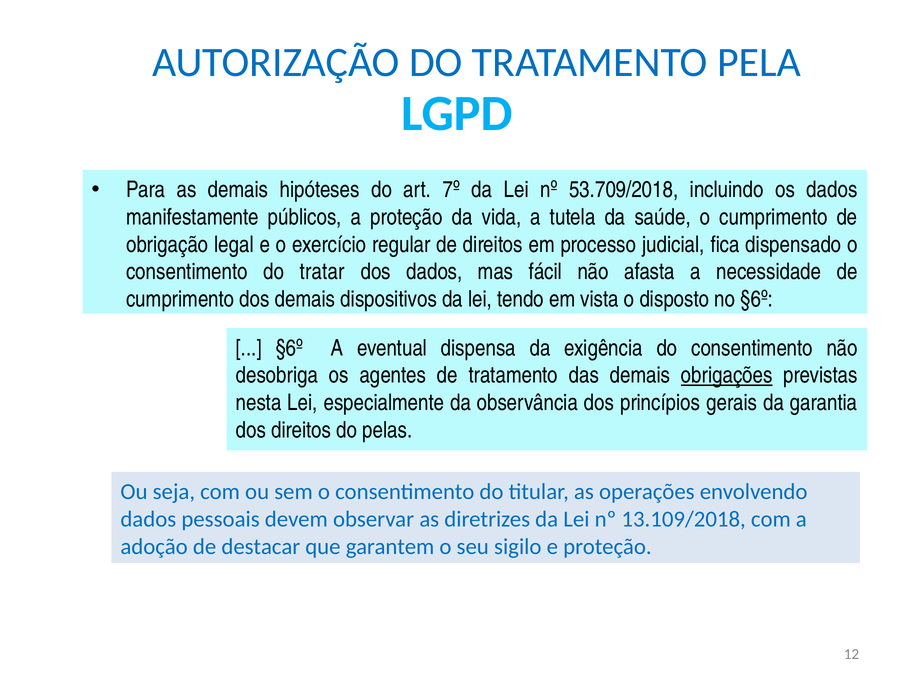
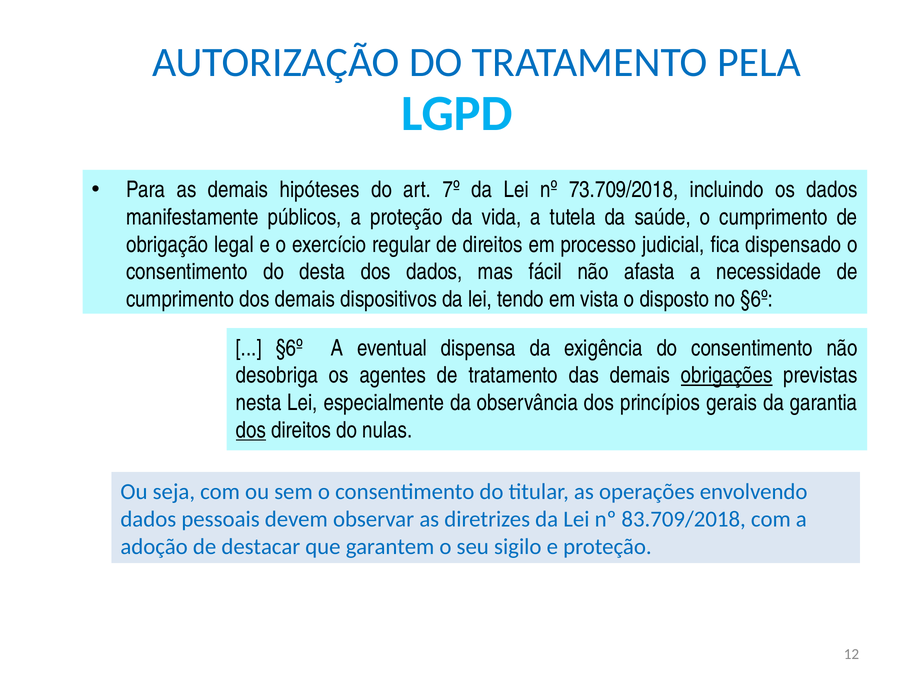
53.709/2018: 53.709/2018 -> 73.709/2018 (624, 190)
tratar: tratar -> desta (322, 272)
dos underline: none -> present (251, 430)
pelas: pelas -> nulas (387, 430)
13.109/2018: 13.109/2018 -> 83.709/2018 (684, 519)
